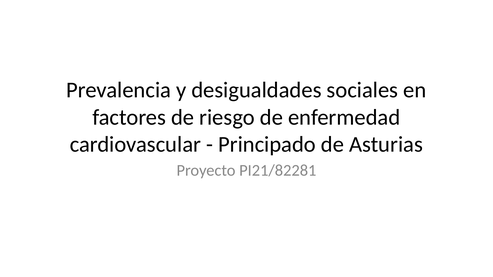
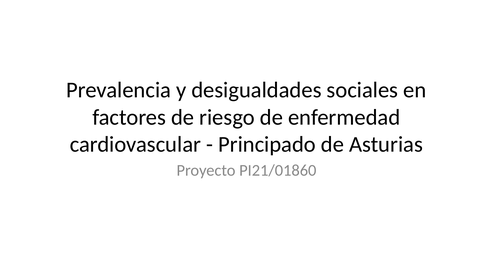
PI21/82281: PI21/82281 -> PI21/01860 (278, 171)
